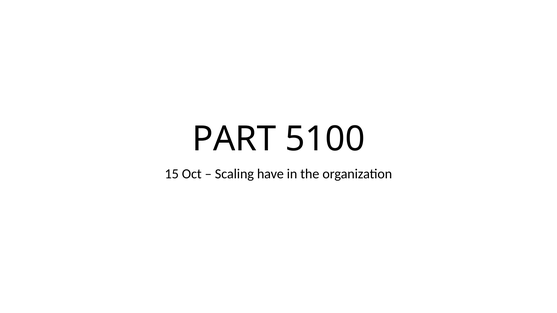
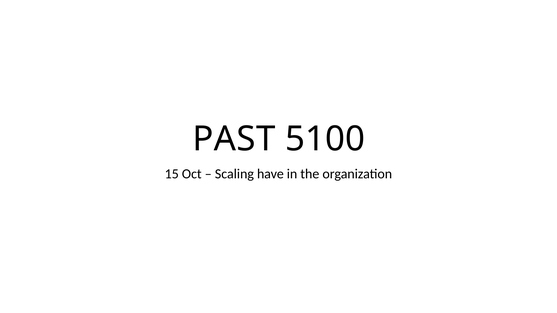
PART: PART -> PAST (234, 139)
